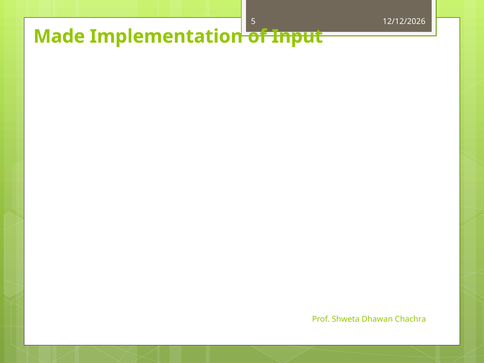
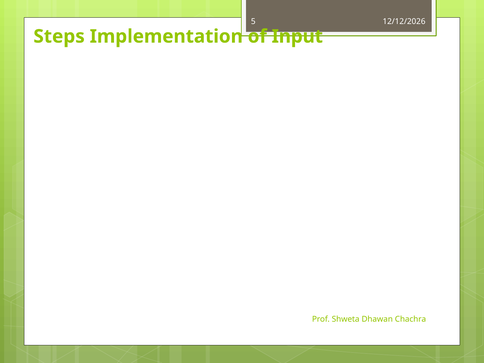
Made: Made -> Steps (59, 36)
